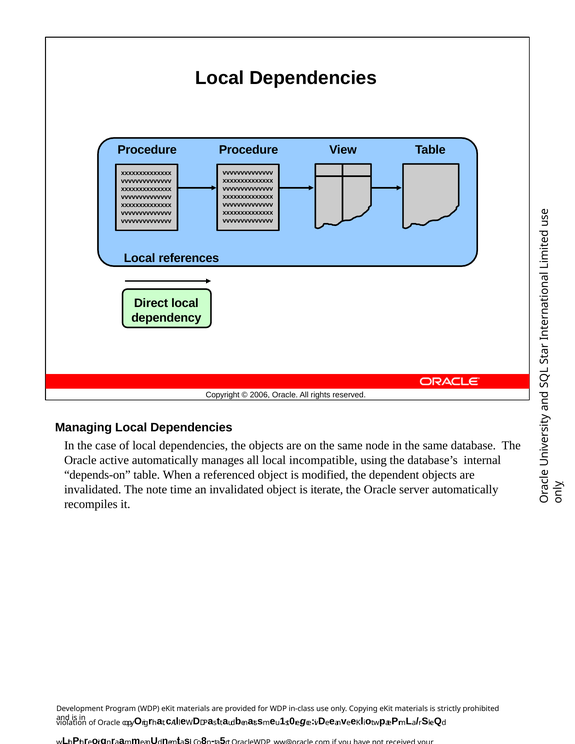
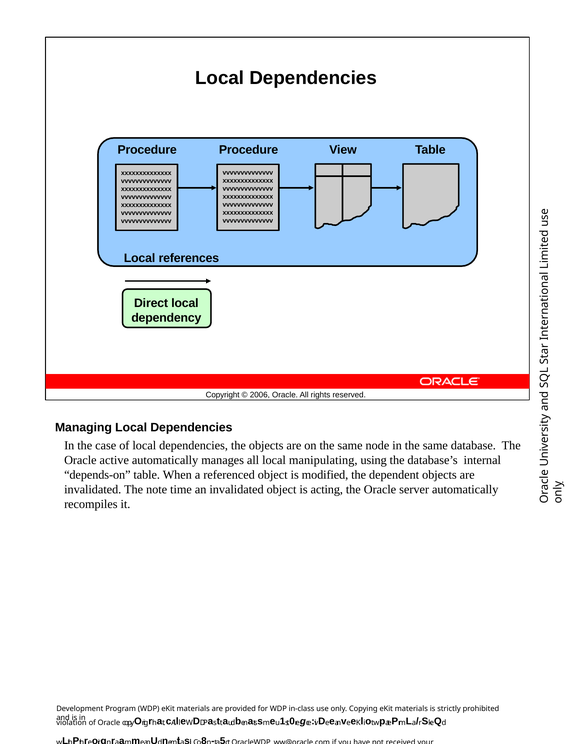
incompatible: incompatible -> manipulating (323, 460)
iterate: iterate -> acting (327, 490)
